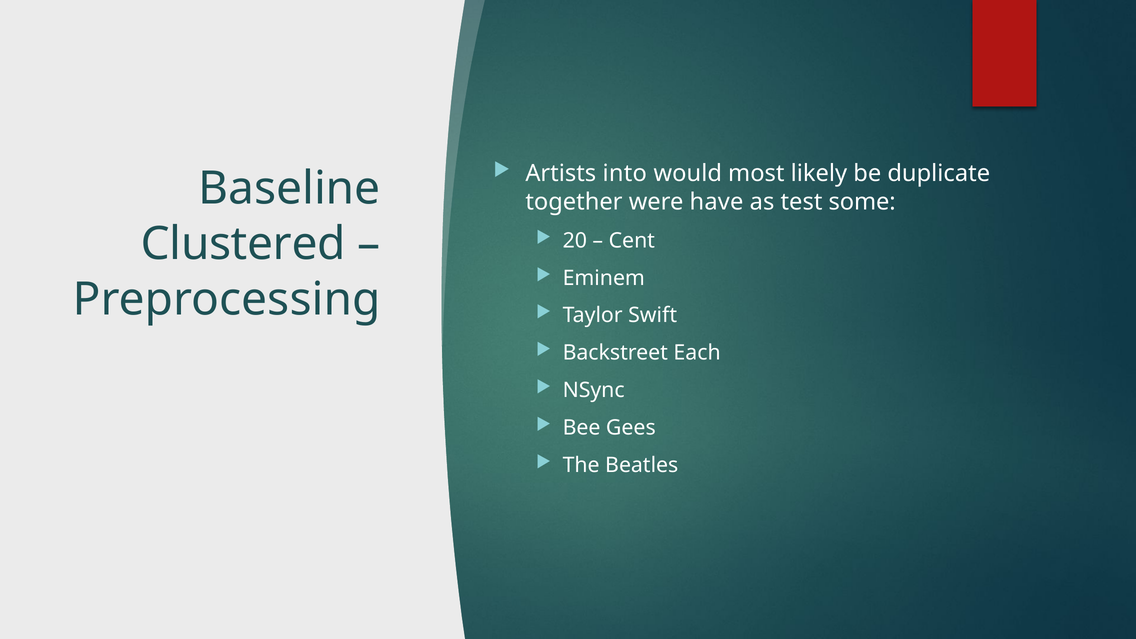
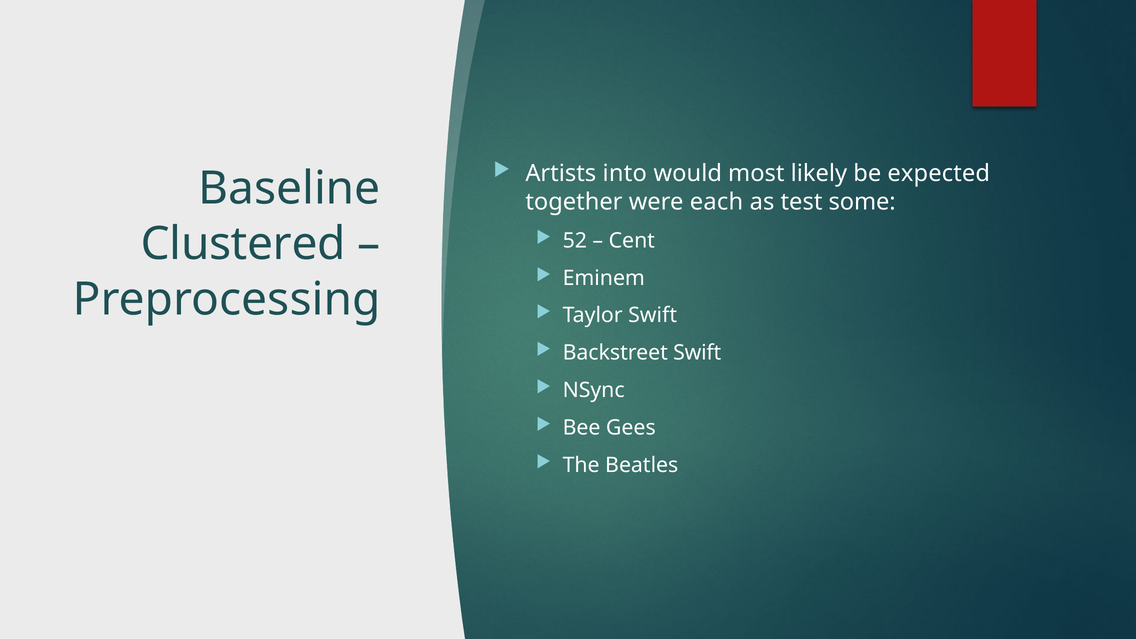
duplicate: duplicate -> expected (939, 174)
have: have -> each (716, 202)
20: 20 -> 52 (575, 241)
Backstreet Each: Each -> Swift (697, 353)
